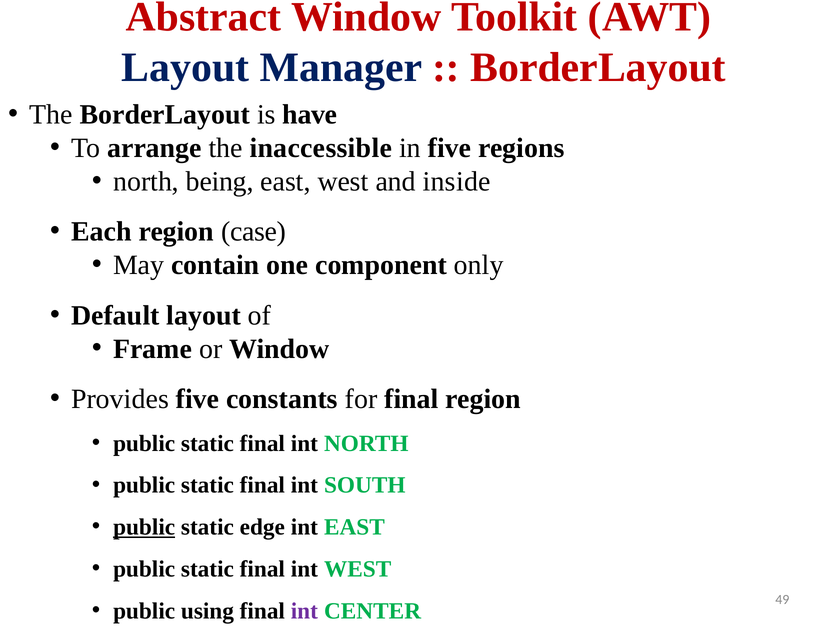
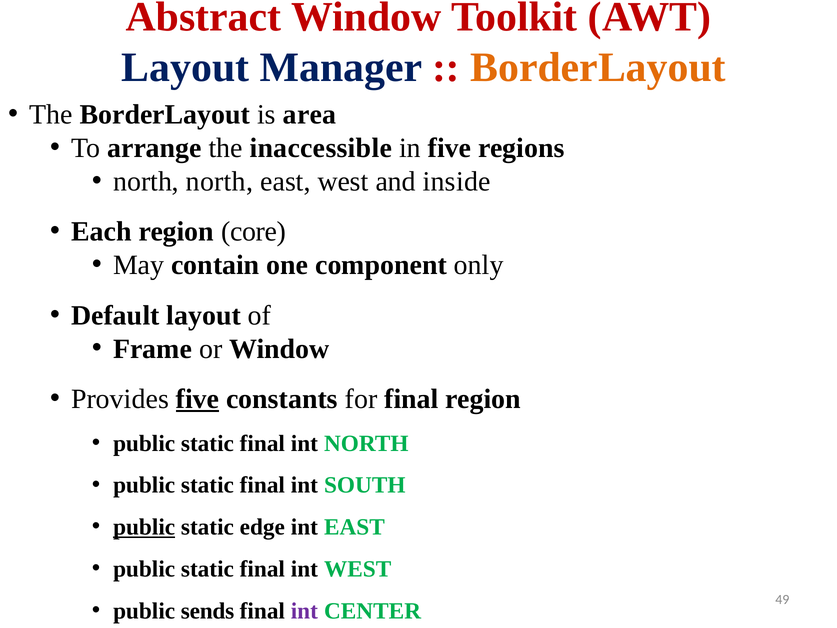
BorderLayout colour: red -> orange (598, 67)
have: have -> area (310, 114)
north being: being -> north (220, 181)
case: case -> core (254, 232)
five underline: none -> present (198, 399)
using: using -> sends (208, 611)
